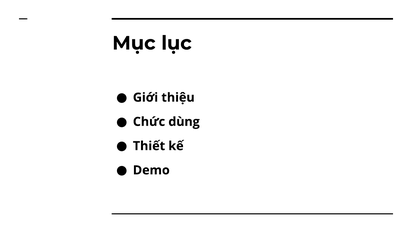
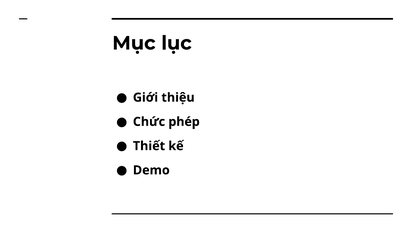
dùng: dùng -> phép (184, 122)
